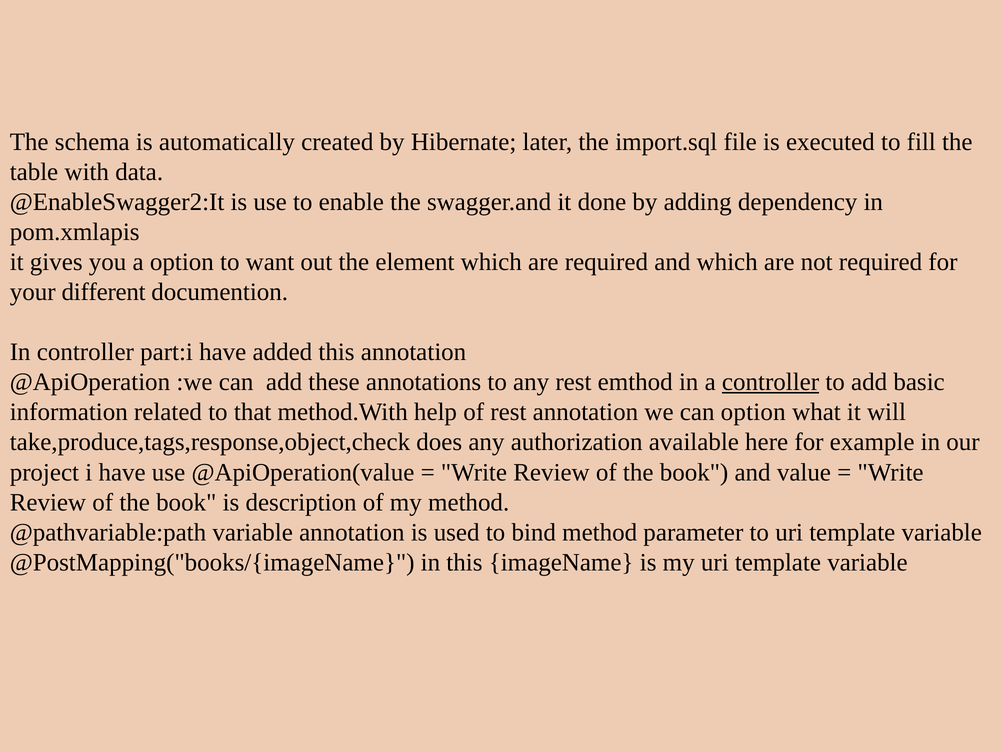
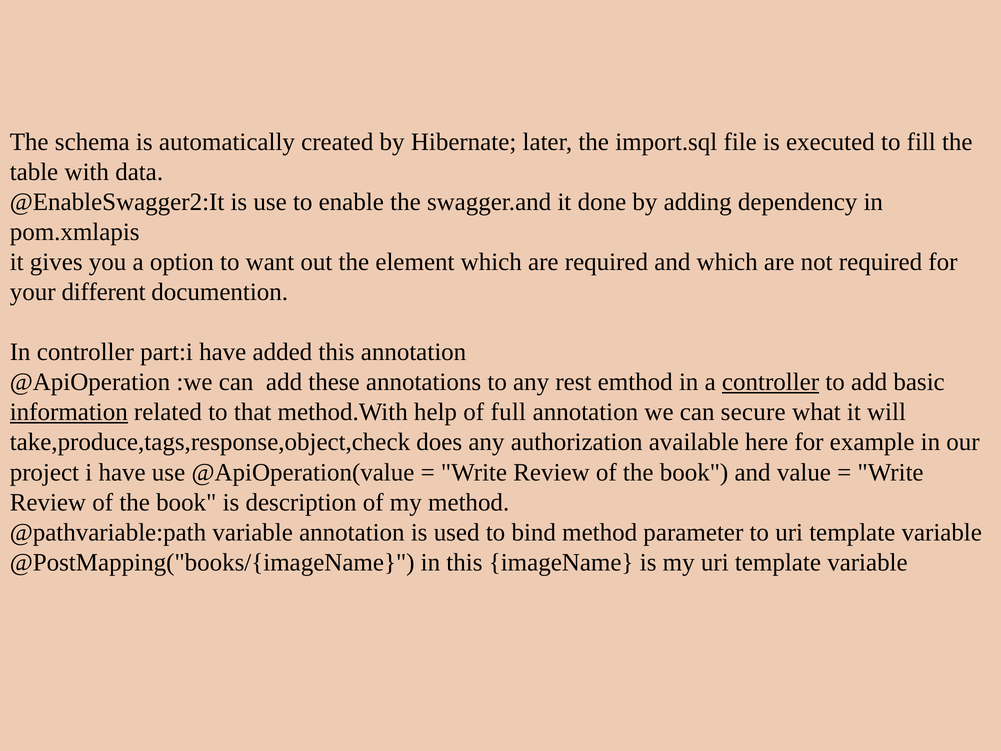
information underline: none -> present (69, 412)
of rest: rest -> full (508, 412)
can option: option -> secure (753, 412)
